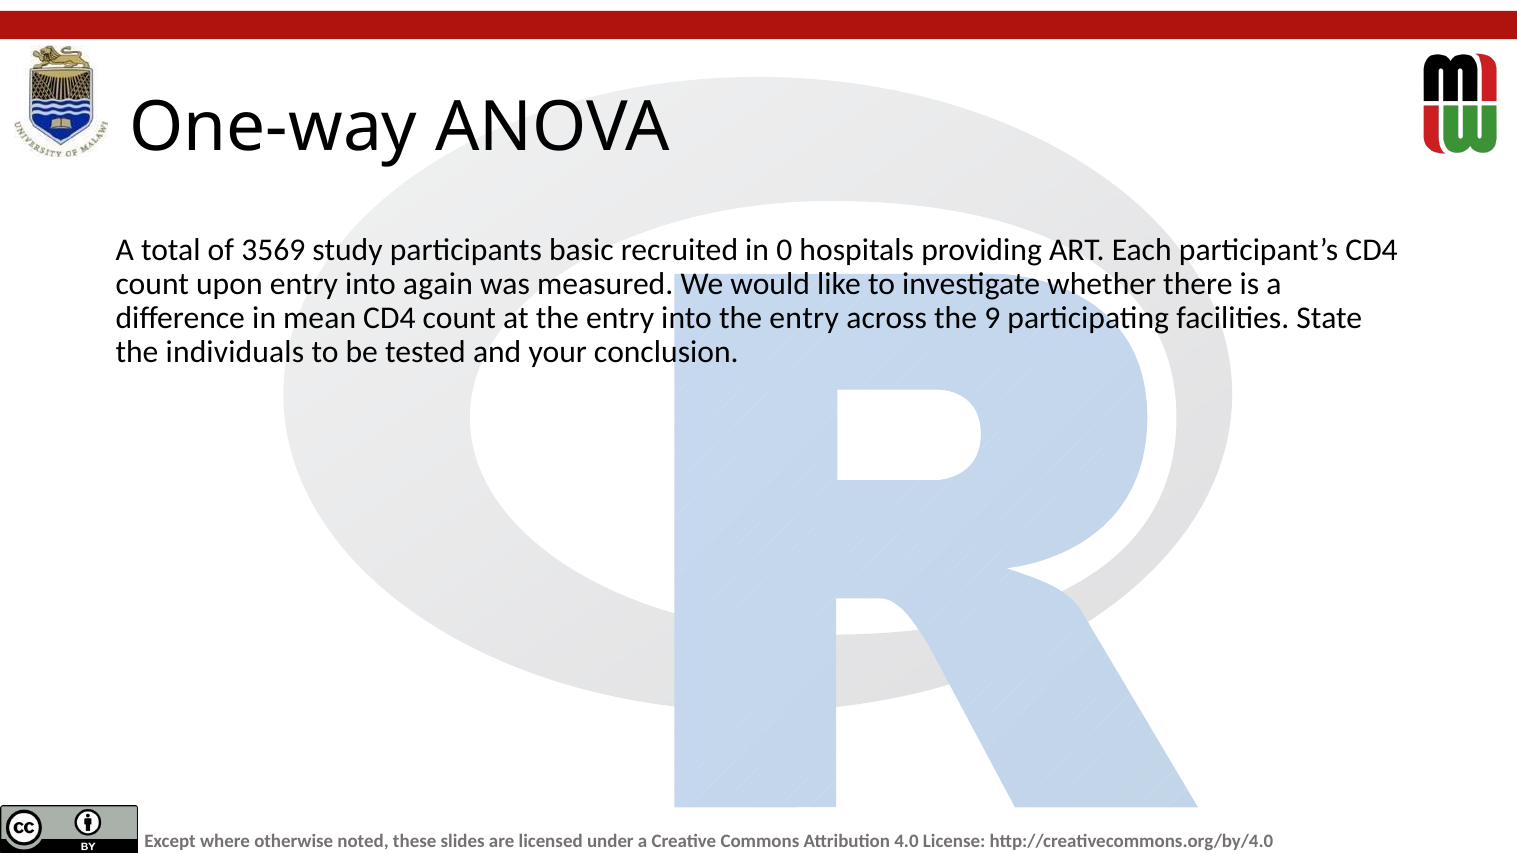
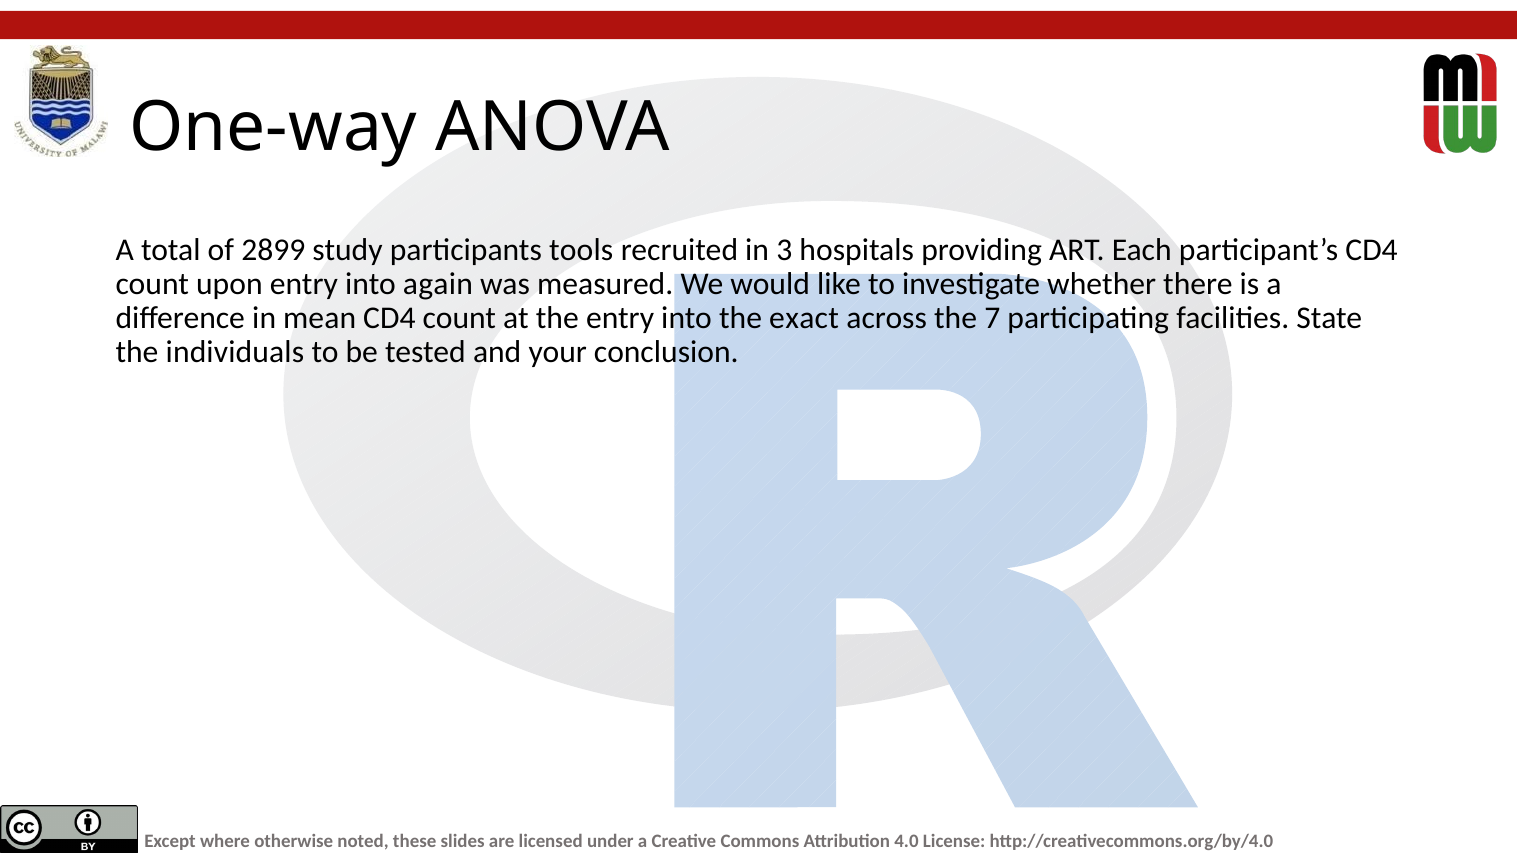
3569: 3569 -> 2899 (273, 250)
basic: basic -> tools (581, 250)
0: 0 -> 3 (784, 250)
into the entry: entry -> exact (804, 318)
9: 9 -> 7 (992, 318)
